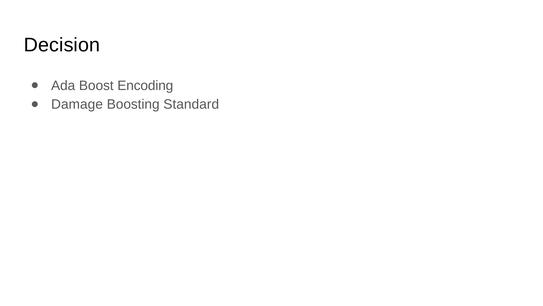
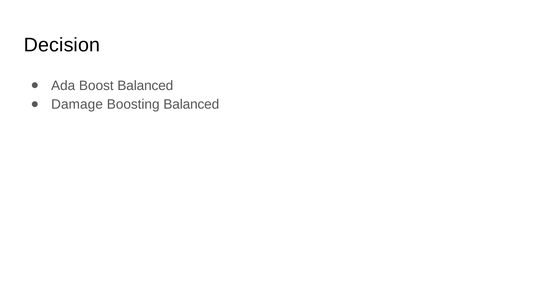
Boost Encoding: Encoding -> Balanced (145, 85)
Boosting Standard: Standard -> Balanced (191, 104)
